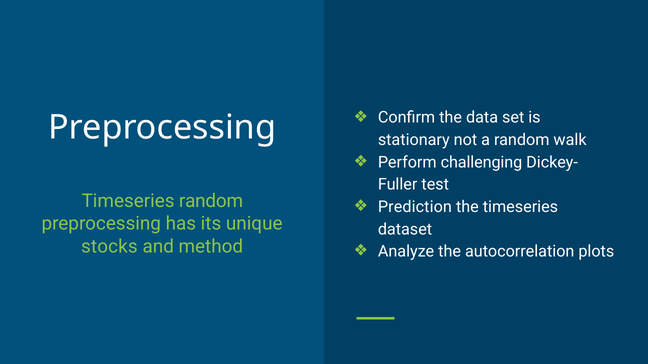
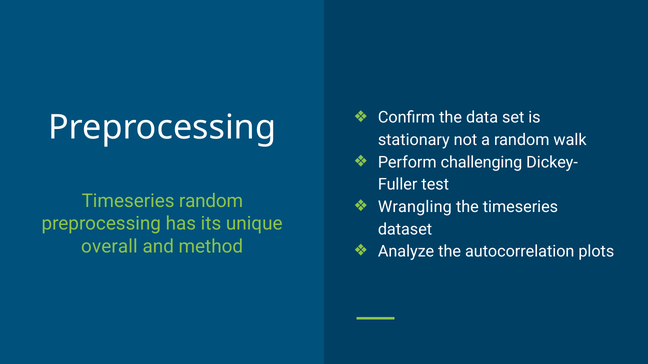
Prediction: Prediction -> Wrangling (415, 207)
stocks: stocks -> overall (109, 247)
